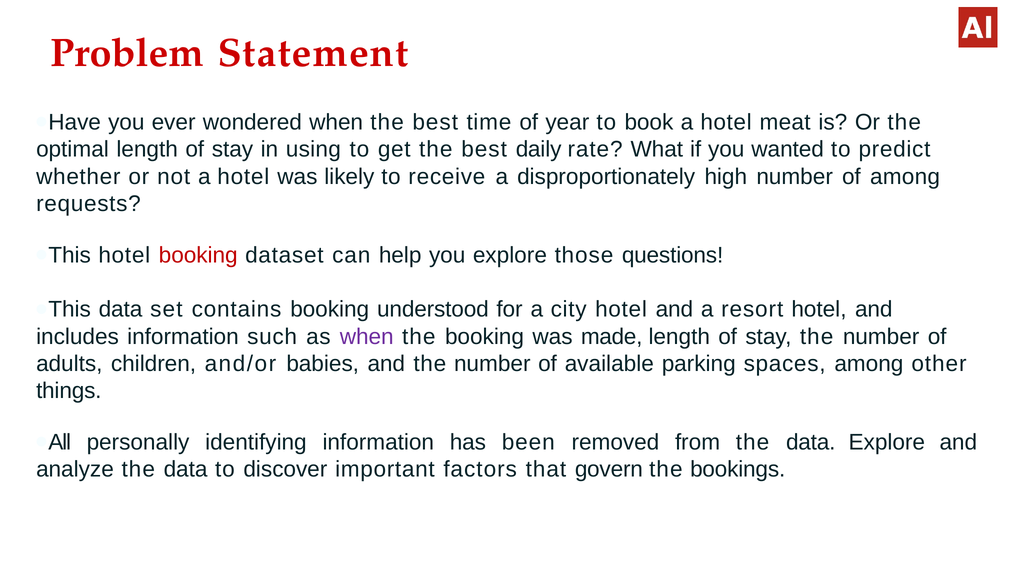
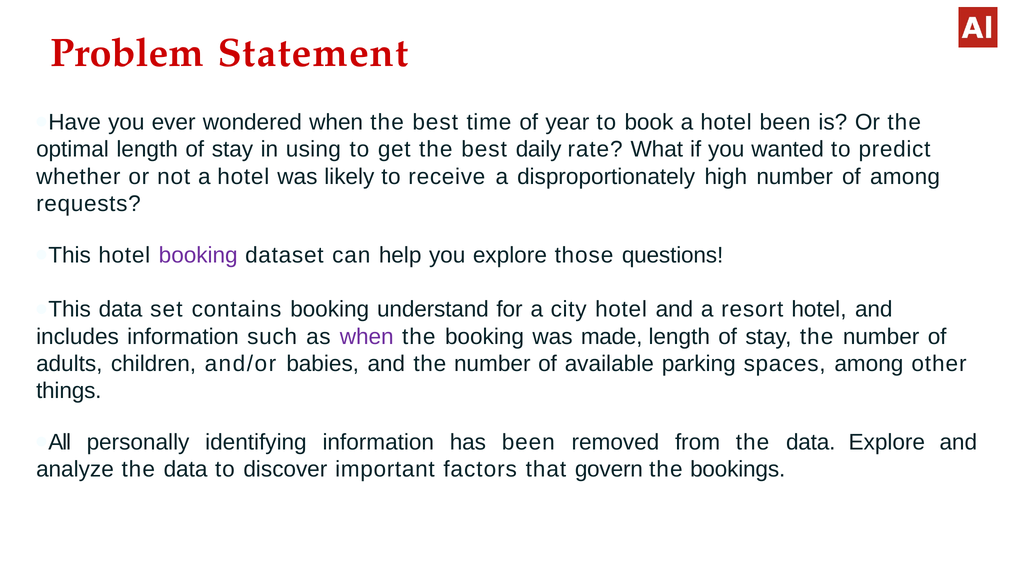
hotel meat: meat -> been (785, 122)
booking colour: red -> purple (198, 255)
understood: understood -> understand (433, 310)
